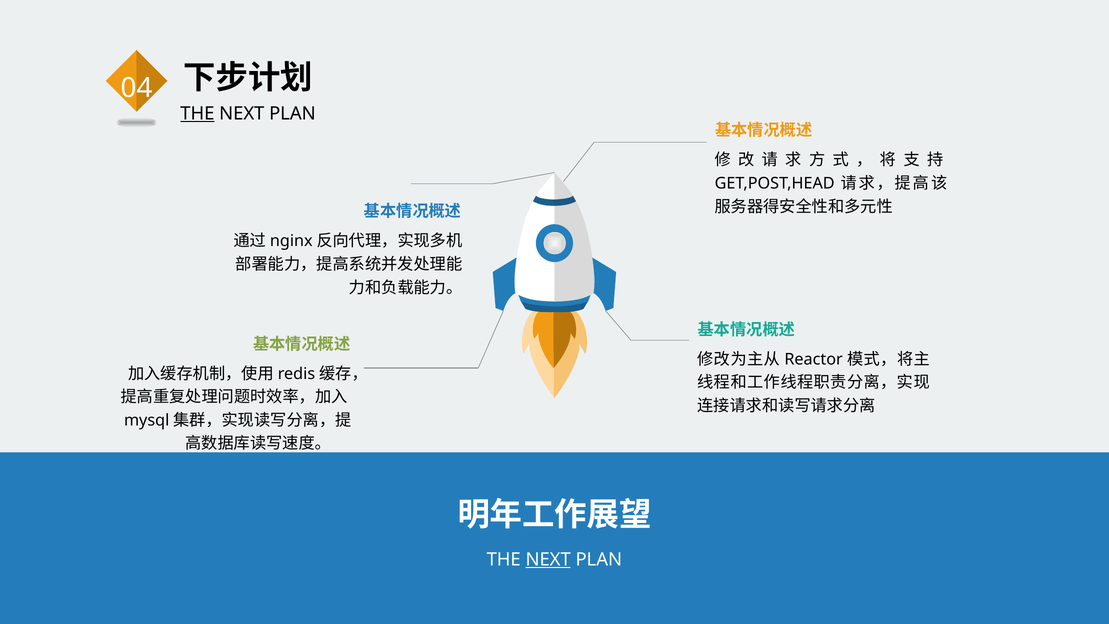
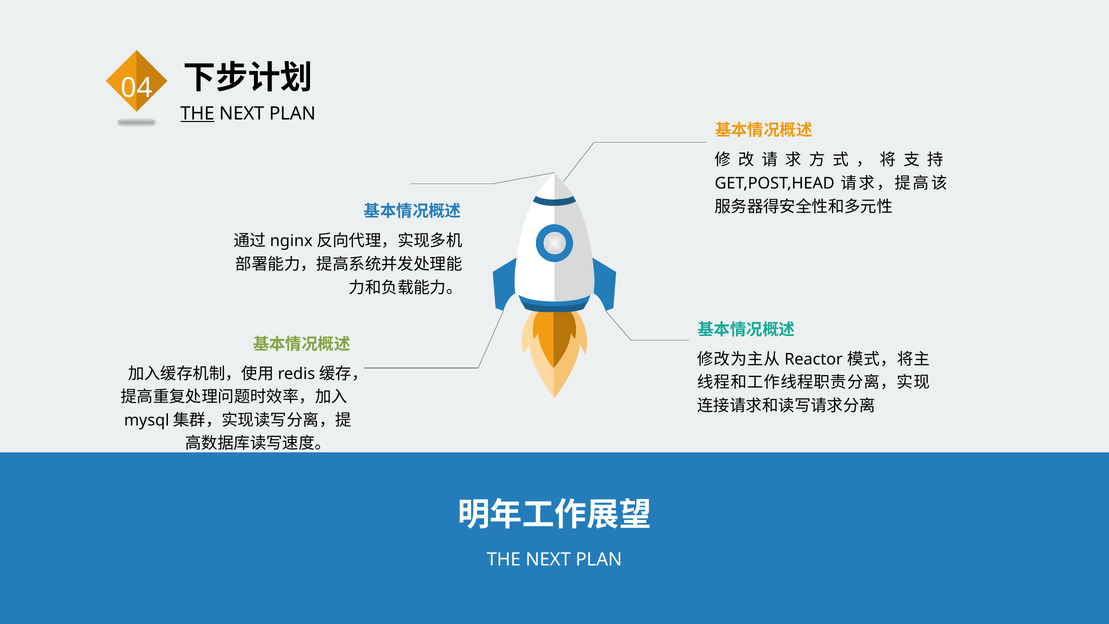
NEXT underline: present -> none (548, 559)
